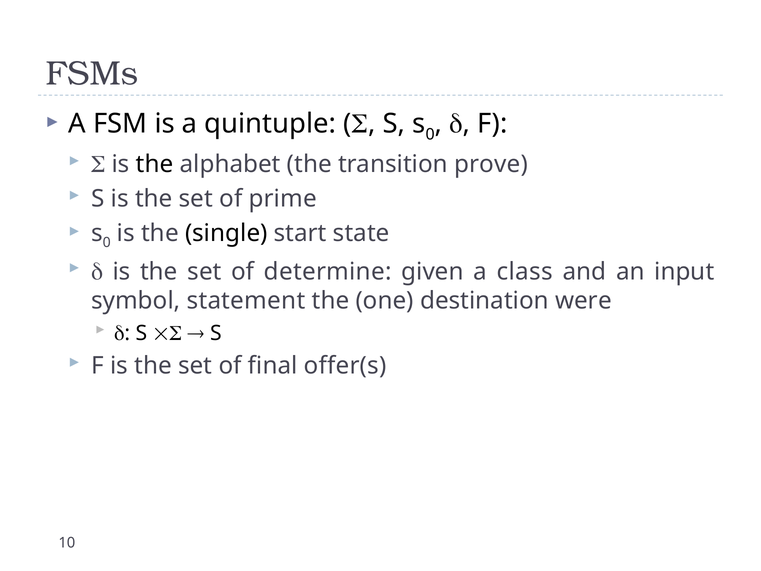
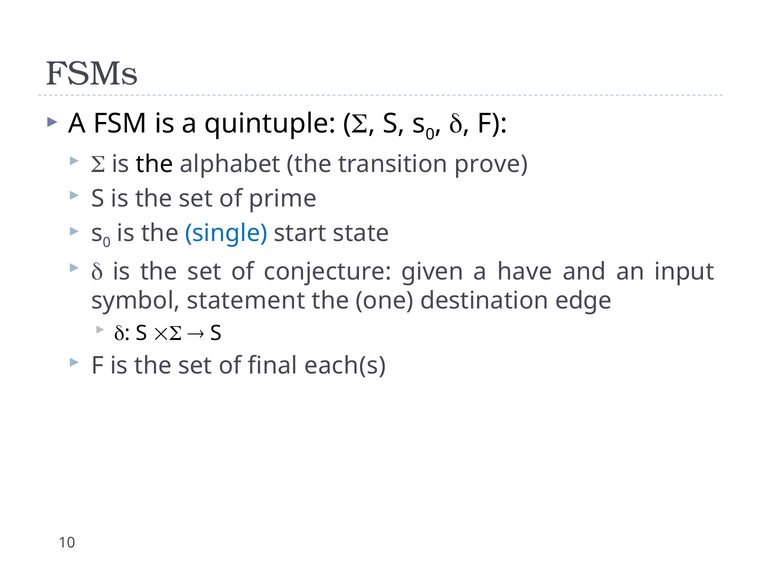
single colour: black -> blue (226, 233)
determine: determine -> conjecture (328, 272)
class: class -> have (525, 272)
were: were -> edge (584, 301)
offer(s: offer(s -> each(s (345, 366)
